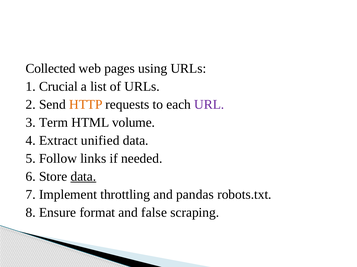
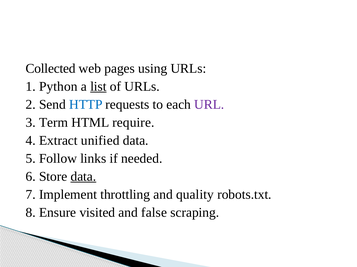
Crucial: Crucial -> Python (58, 87)
list underline: none -> present (98, 87)
HTTP colour: orange -> blue (86, 105)
volume: volume -> require (133, 123)
pandas: pandas -> quality (195, 195)
format: format -> visited (97, 213)
